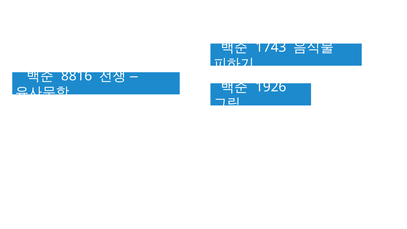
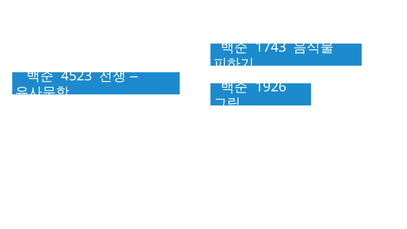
8816: 8816 -> 4523 (77, 76)
